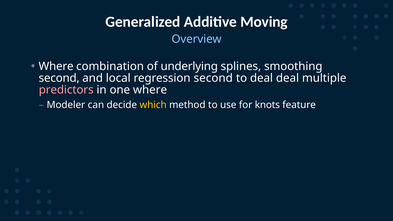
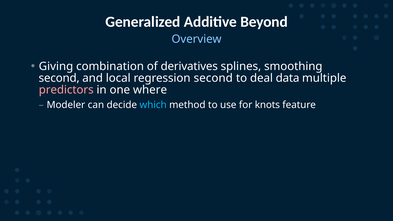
Moving: Moving -> Beyond (264, 22)
Where: Where -> Giving (56, 66)
underlying: underlying -> derivatives (189, 66)
deal deal: deal -> data (288, 78)
which colour: yellow -> light blue (153, 105)
